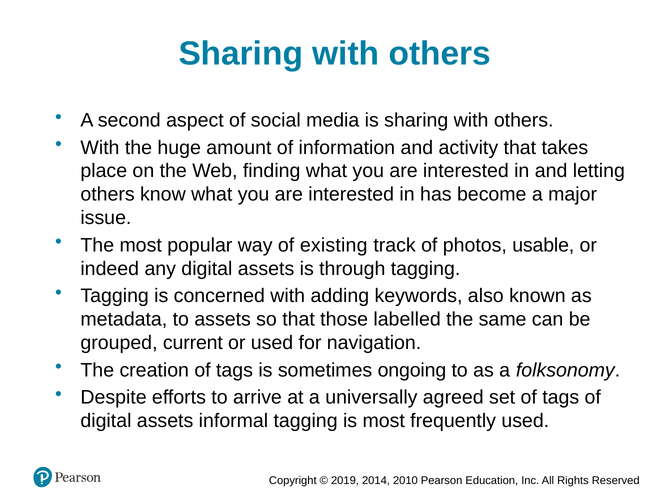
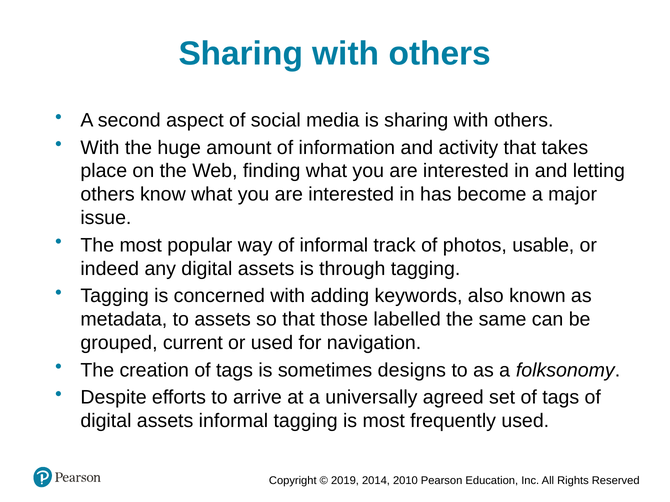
of existing: existing -> informal (334, 245)
ongoing: ongoing -> designs (412, 370)
